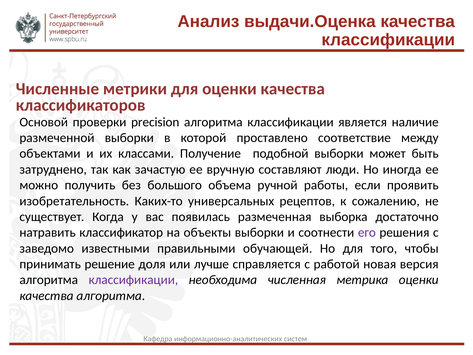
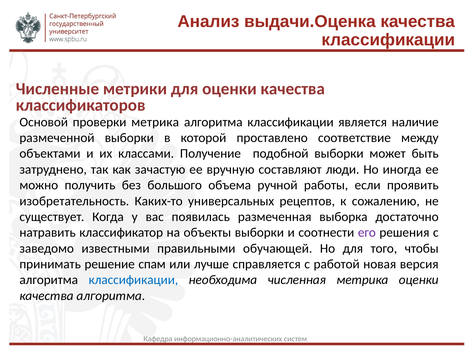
проверки precision: precision -> метрика (155, 122)
доля: доля -> спам (152, 264)
классификации colour: purple -> blue (133, 280)
